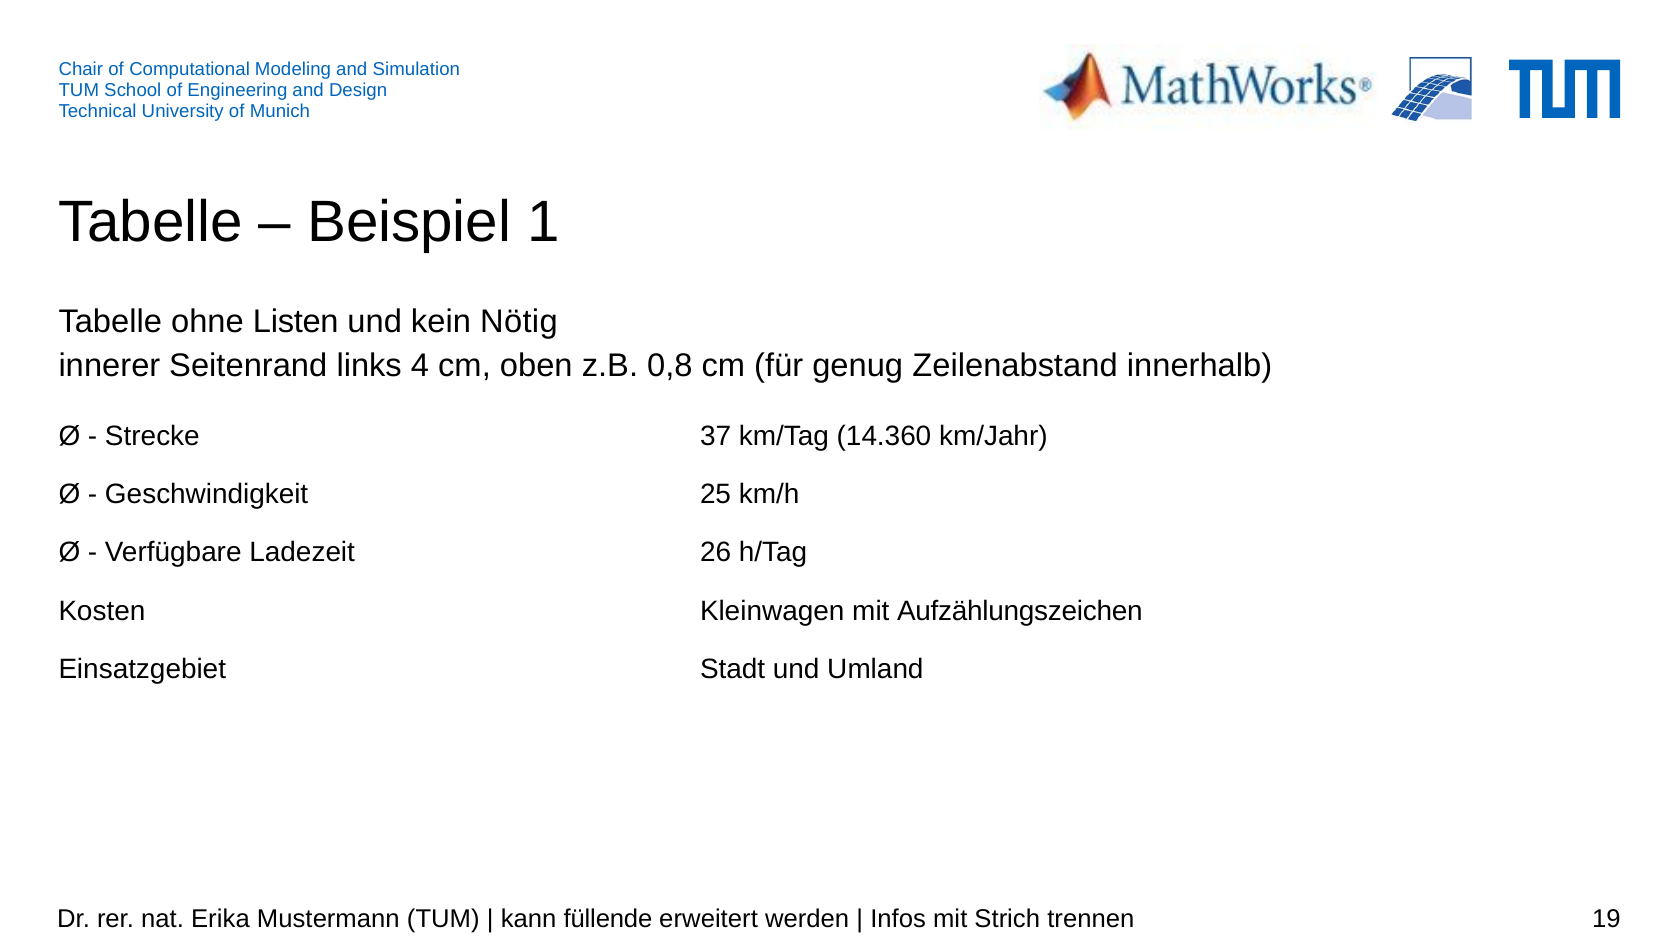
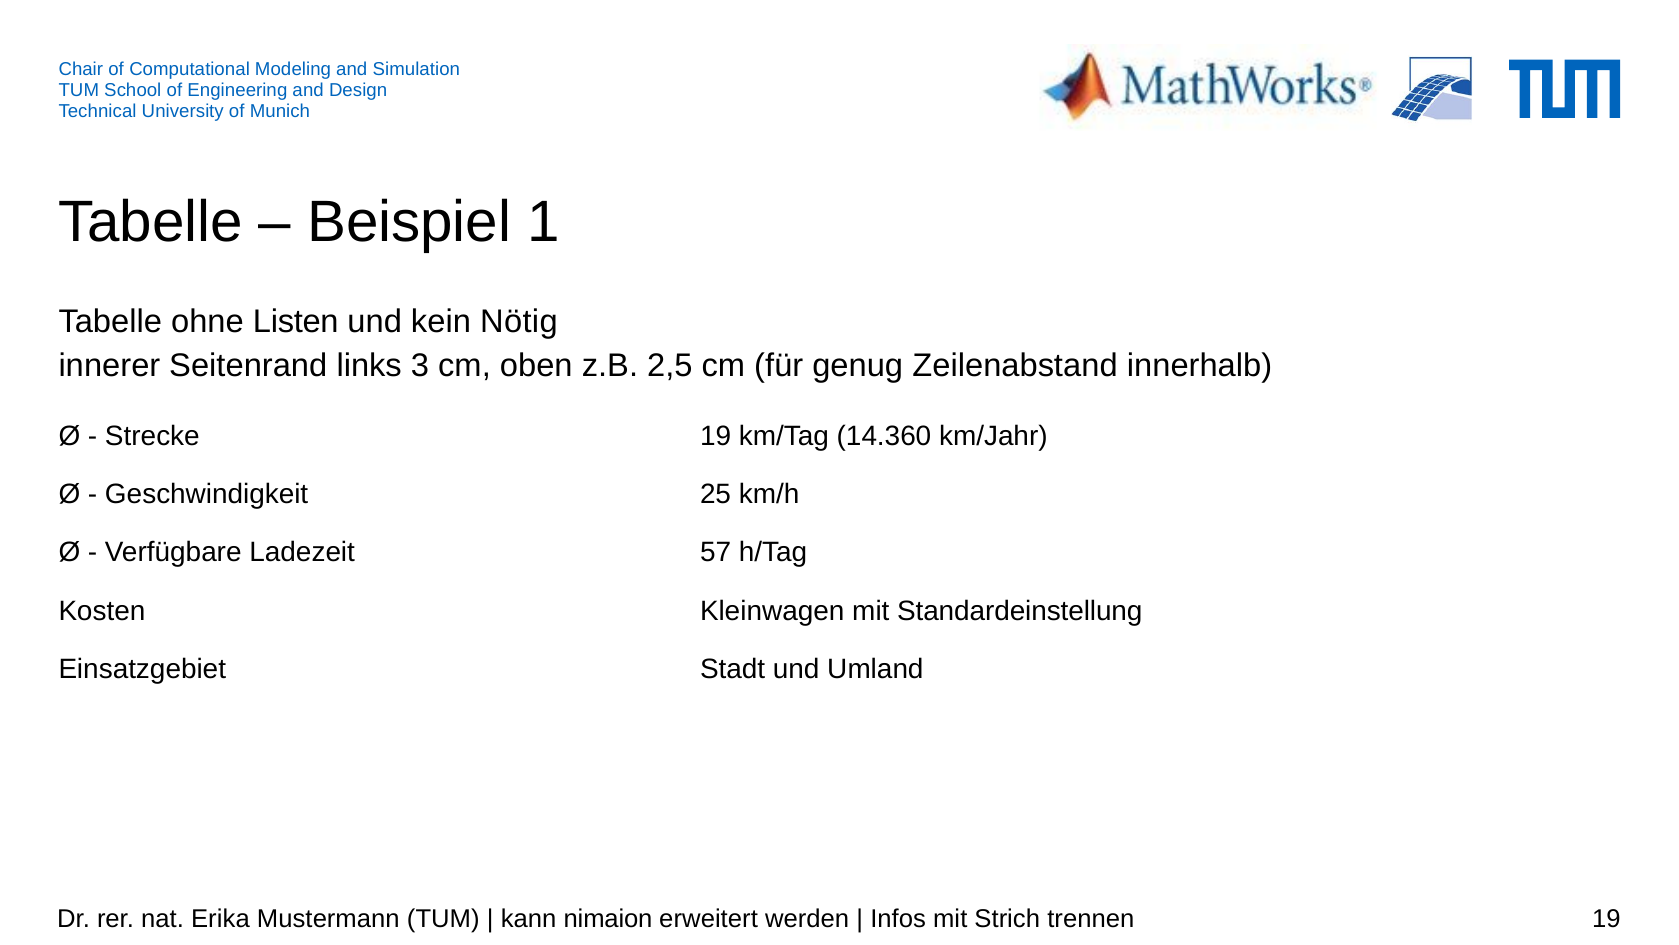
4: 4 -> 3 (420, 366)
0,8: 0,8 -> 2,5 (670, 366)
Strecke 37: 37 -> 19 (716, 436)
26: 26 -> 57 (716, 552)
Aufzählungszeichen: Aufzählungszeichen -> Standardeinstellung (1020, 611)
füllende: füllende -> nimaion (608, 918)
